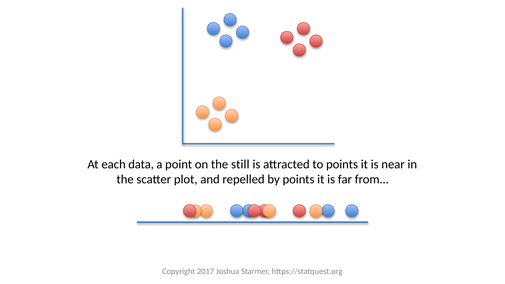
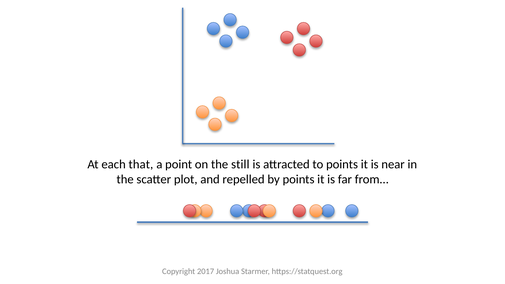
data: data -> that (141, 164)
